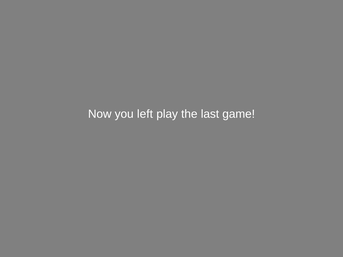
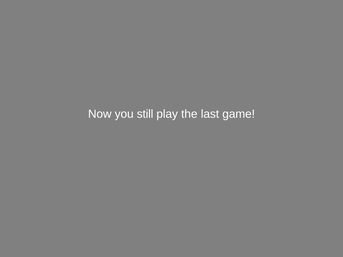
left: left -> still (145, 114)
